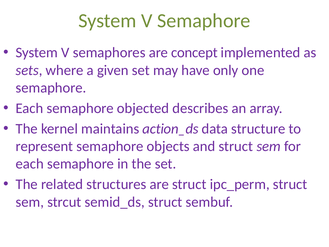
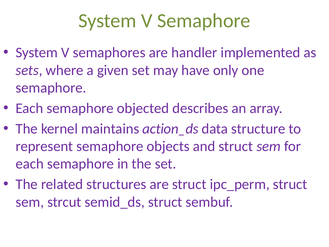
concept: concept -> handler (194, 53)
